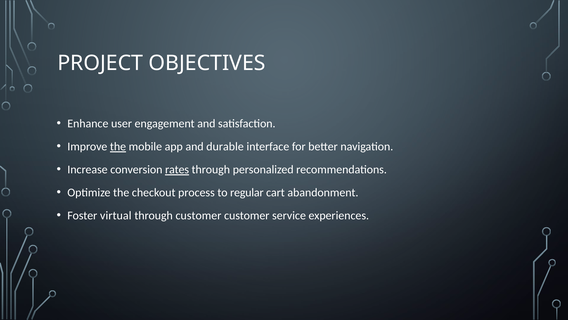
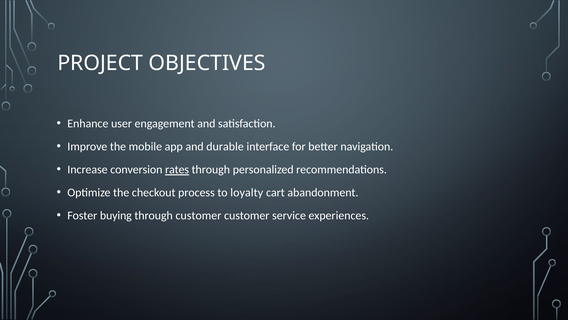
the underline: present -> none (118, 146)
regular: regular -> loyalty (247, 192)
virtual: virtual -> buying (116, 215)
